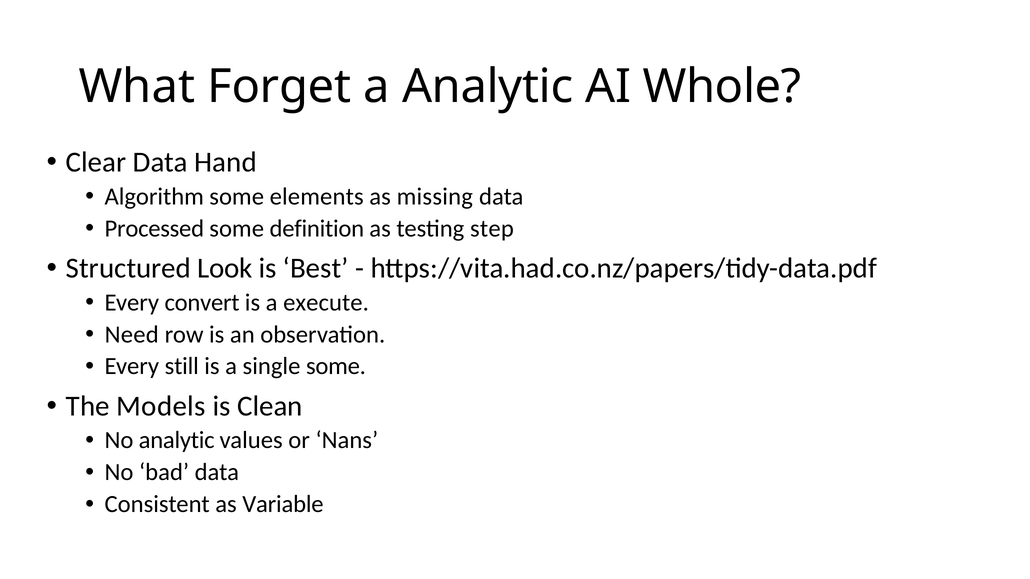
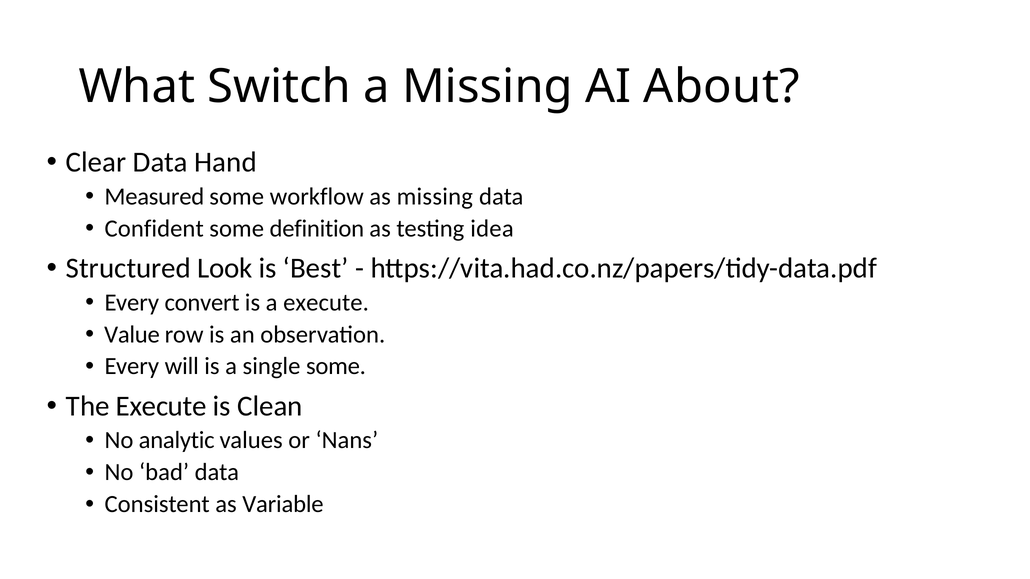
Forget: Forget -> Switch (279, 87)
a Analytic: Analytic -> Missing (487, 87)
Whole: Whole -> About (722, 87)
Algorithm: Algorithm -> Measured (154, 197)
elements: elements -> workflow (317, 197)
Processed: Processed -> Confident (154, 229)
step: step -> idea (492, 229)
Need: Need -> Value (132, 335)
still: still -> will (182, 367)
The Models: Models -> Execute (161, 406)
